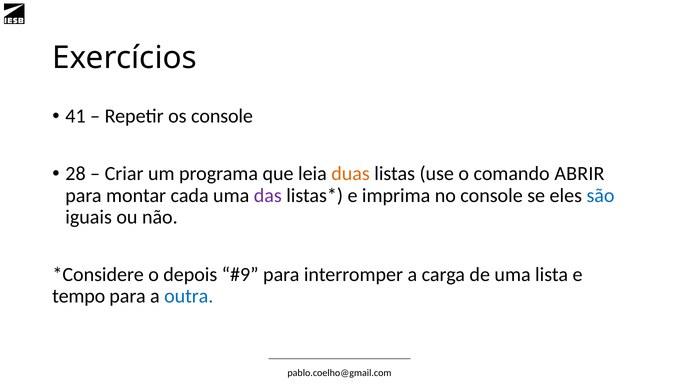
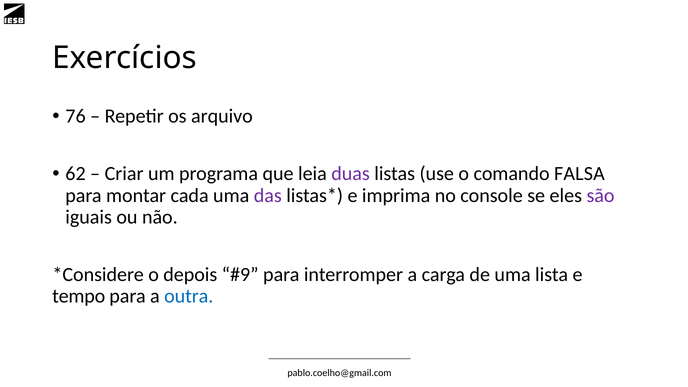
41: 41 -> 76 (76, 116)
os console: console -> arquivo (222, 116)
28: 28 -> 62 (76, 174)
duas colour: orange -> purple (351, 174)
ABRIR: ABRIR -> FALSA (579, 174)
são colour: blue -> purple (601, 196)
